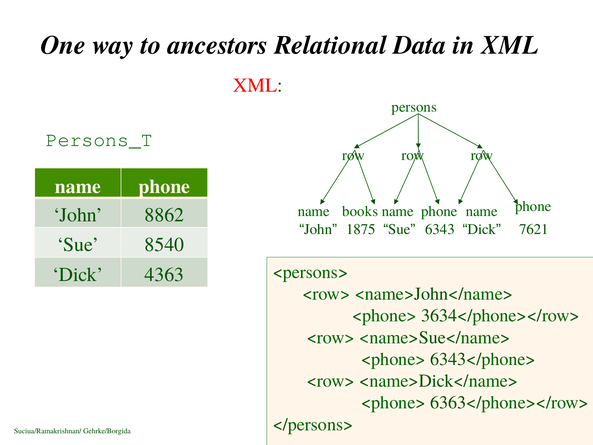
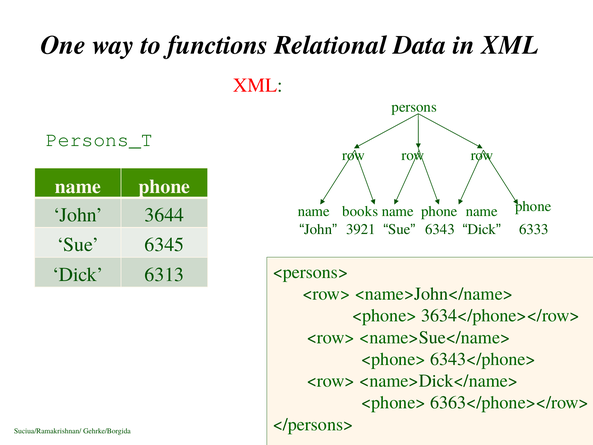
ancestors: ancestors -> functions (218, 45)
8862: 8862 -> 3644 (164, 215)
1875: 1875 -> 3921 (361, 229)
7621: 7621 -> 6333 (534, 229)
8540: 8540 -> 6345 (164, 245)
4363: 4363 -> 6313 (164, 274)
